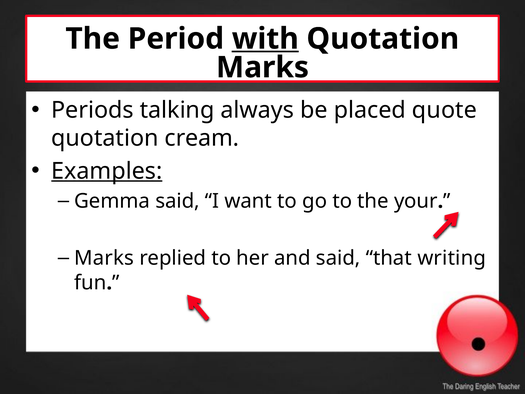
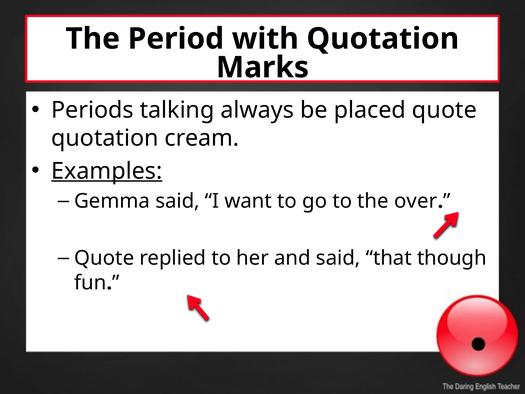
with underline: present -> none (265, 39)
your: your -> over (416, 201)
Marks: Marks -> Quote (104, 258)
writing: writing -> though (452, 258)
